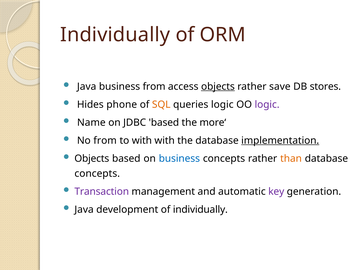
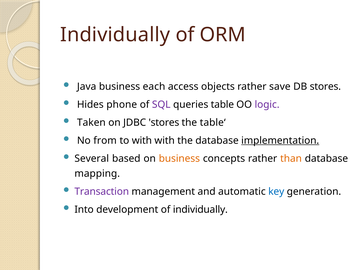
business from: from -> each (154, 86)
objects underline: present -> none (218, 86)
SQL colour: orange -> purple (161, 104)
queries logic: logic -> table (222, 104)
Name: Name -> Taken (91, 122)
JDBC based: based -> stores (164, 122)
more‘: more‘ -> table‘ (213, 122)
Objects: Objects -> Several (92, 158)
business colour: blue -> orange (179, 158)
concepts: concepts -> mapping (97, 173)
key colour: purple -> blue (276, 191)
Java: Java -> Into (84, 209)
